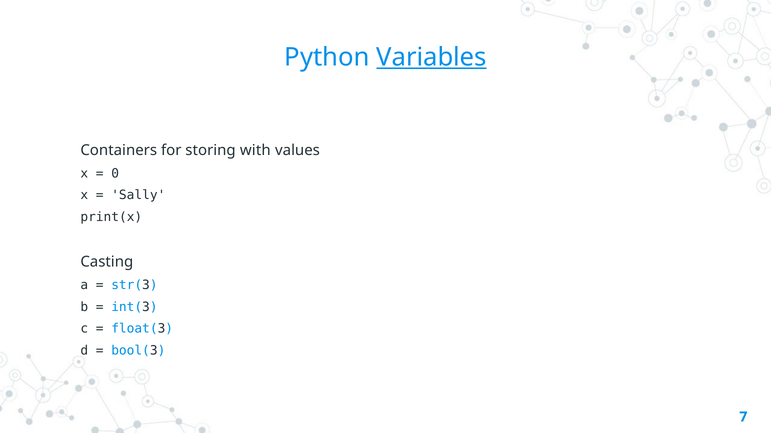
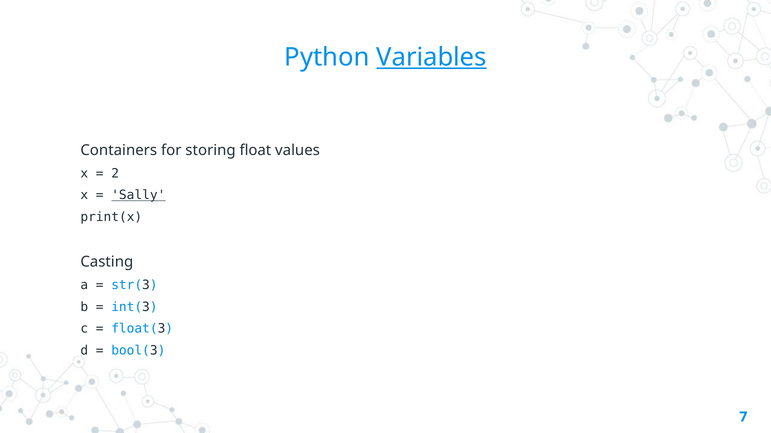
with: with -> float (255, 151)
0: 0 -> 2 (115, 174)
Sally underline: none -> present (138, 195)
